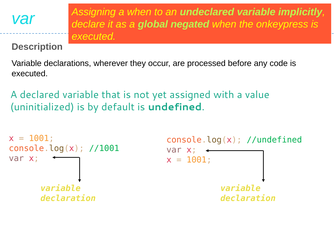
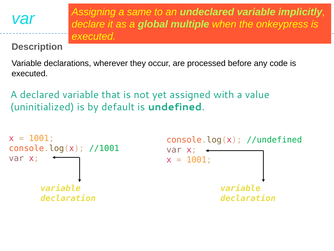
a when: when -> same (139, 12)
negated: negated -> multiple (190, 24)
